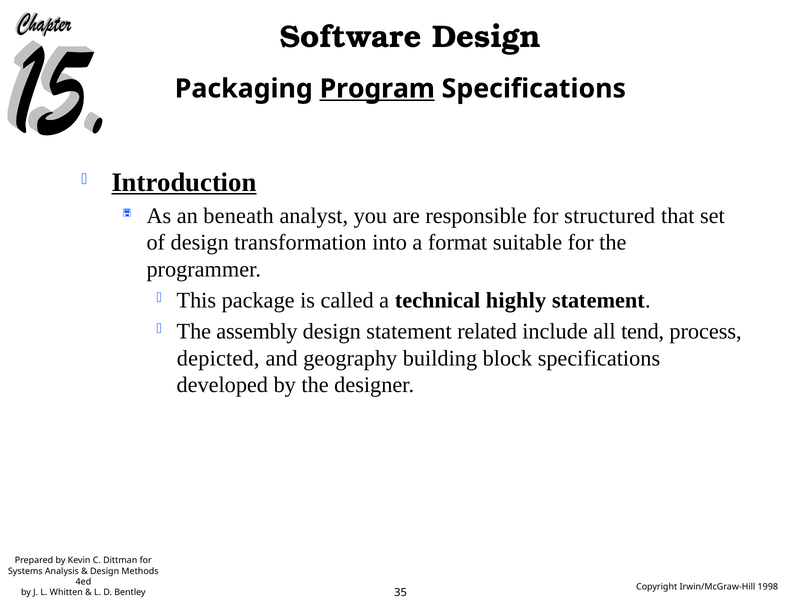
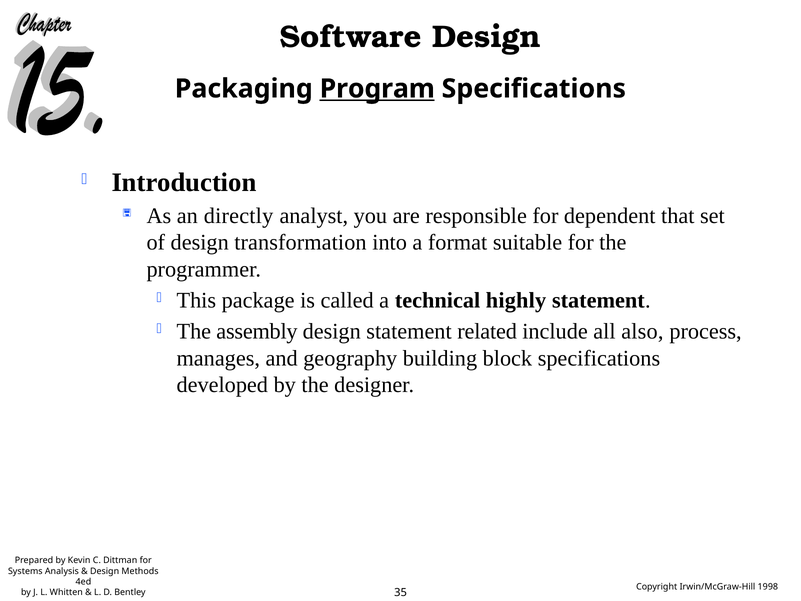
Introduction underline: present -> none (184, 182)
beneath: beneath -> directly (239, 216)
structured: structured -> dependent (610, 216)
tend: tend -> also (642, 331)
depicted: depicted -> manages (218, 358)
